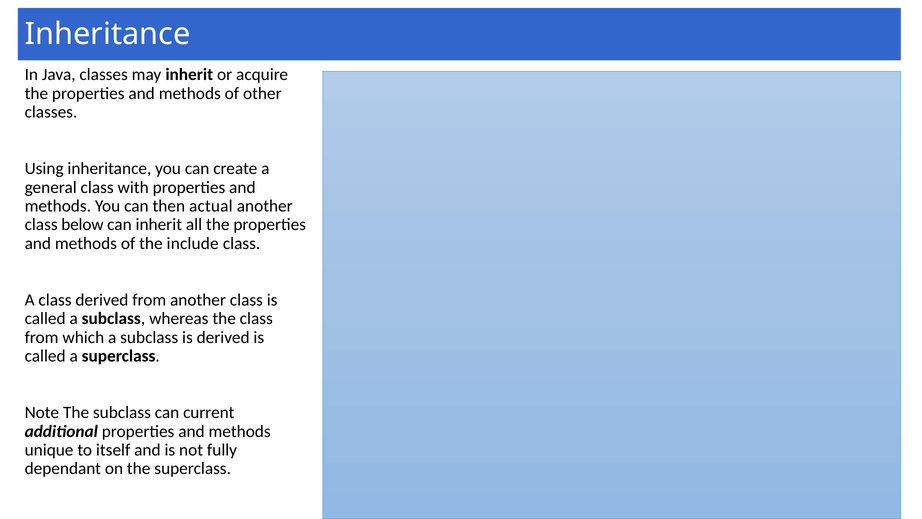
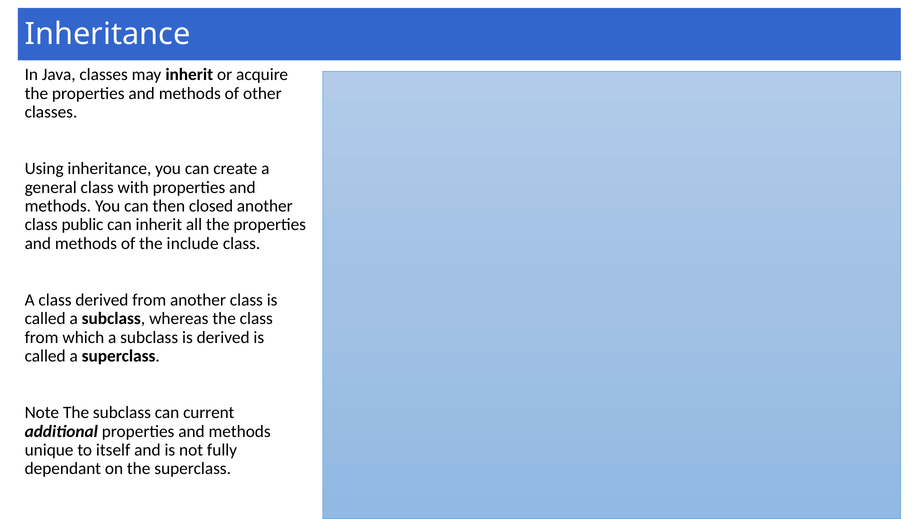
actual: actual -> closed (211, 206)
below: below -> public (82, 225)
